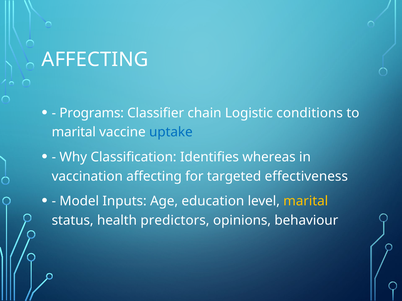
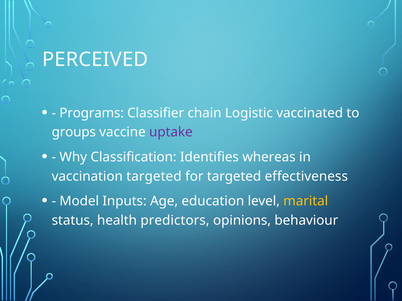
AFFECTING: AFFECTING -> PERCEIVED (95, 60)
conditions: conditions -> vaccinated (310, 113)
marital: marital -> groups (74, 132)
uptake colour: blue -> purple (171, 132)
vaccination affecting: affecting -> targeted (154, 177)
